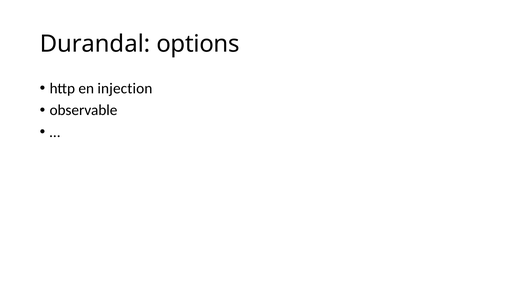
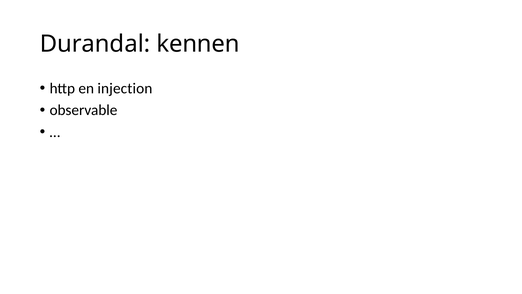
options: options -> kennen (198, 44)
